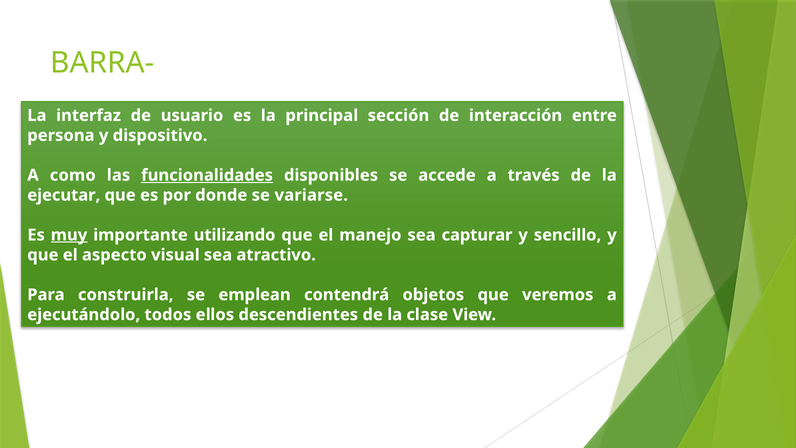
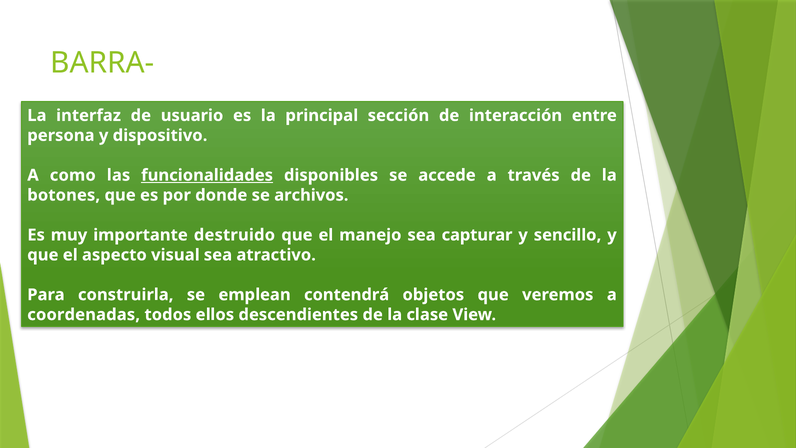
ejecutar: ejecutar -> botones (64, 195)
variarse: variarse -> archivos (311, 195)
muy underline: present -> none (69, 235)
utilizando: utilizando -> destruido (234, 235)
ejecutándolo: ejecutándolo -> coordenadas (84, 315)
